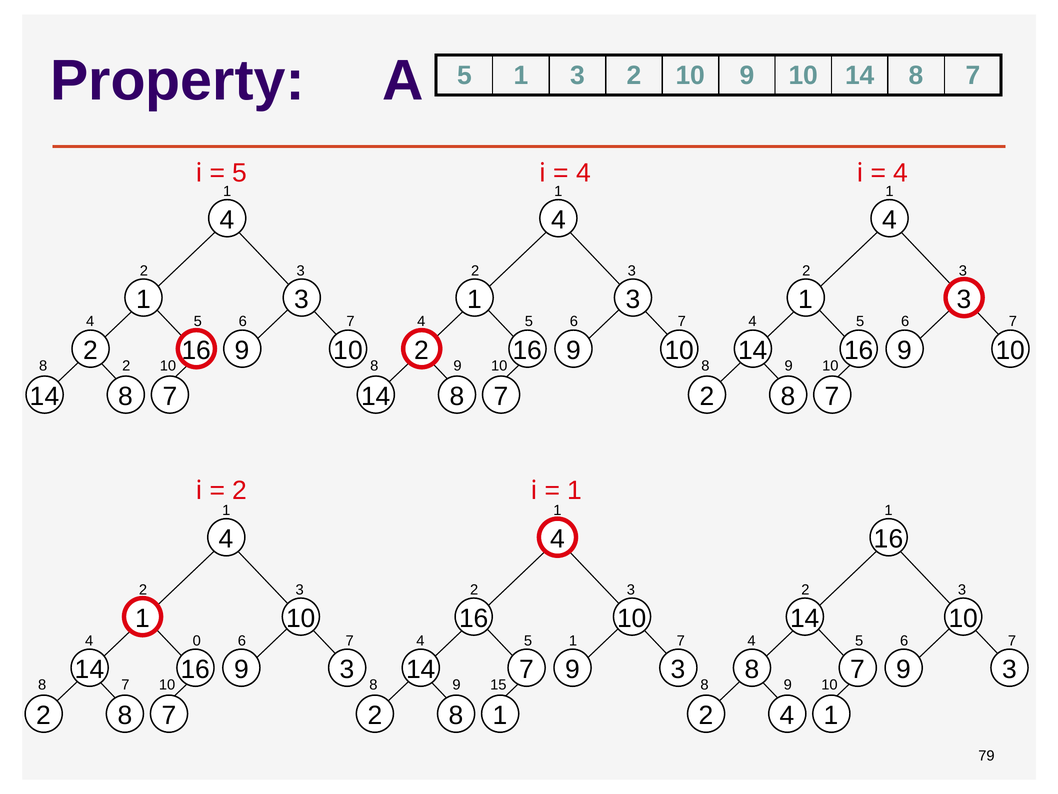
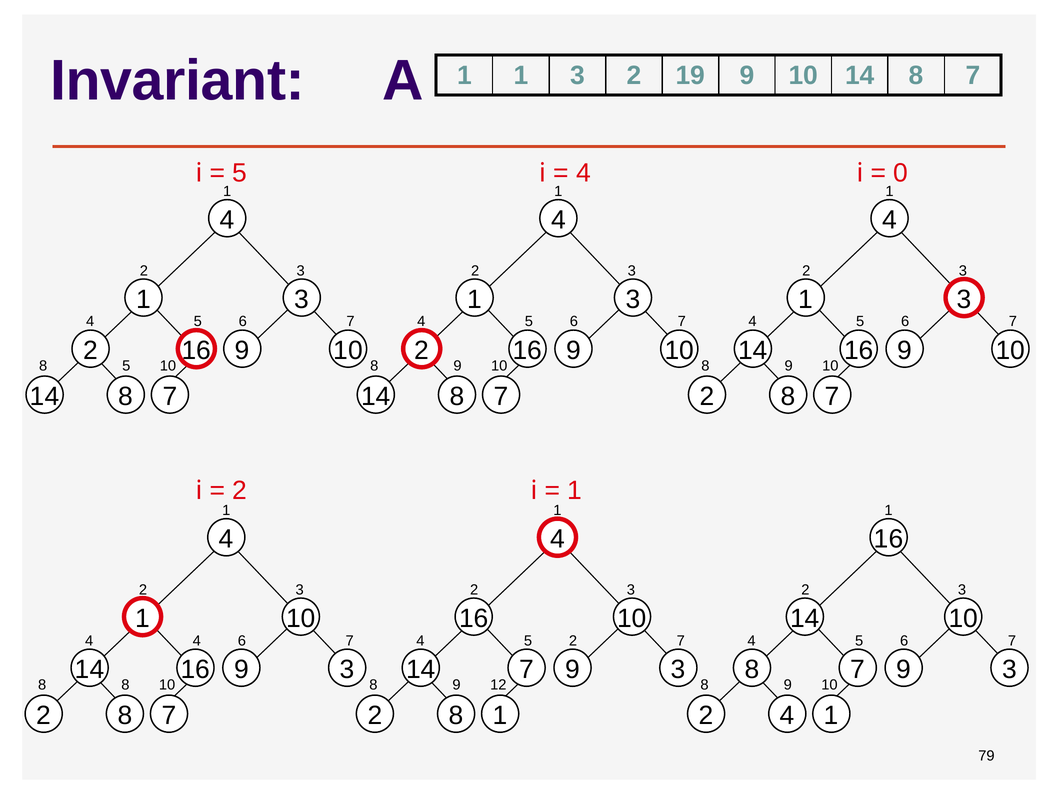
Property: Property -> Invariant (177, 81)
A 5: 5 -> 1 (464, 75)
3 2 10: 10 -> 19 (690, 75)
4: 4 -> 0 (901, 173)
2: 2 -> 5 (126, 366)
4 0: 0 -> 4 (197, 640)
4 5 1: 1 -> 2 (573, 640)
7: 7 -> 8 (125, 685)
15: 15 -> 12 (498, 685)
